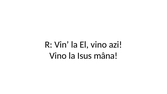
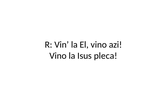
mâna: mâna -> pleca (106, 56)
